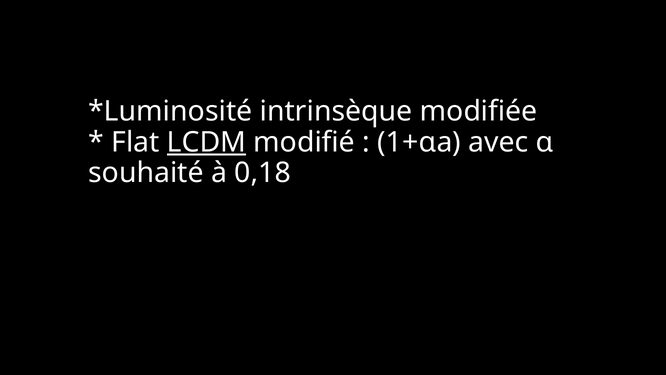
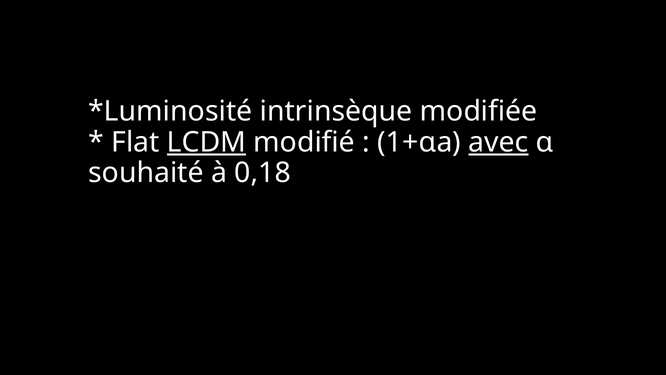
avec underline: none -> present (498, 142)
